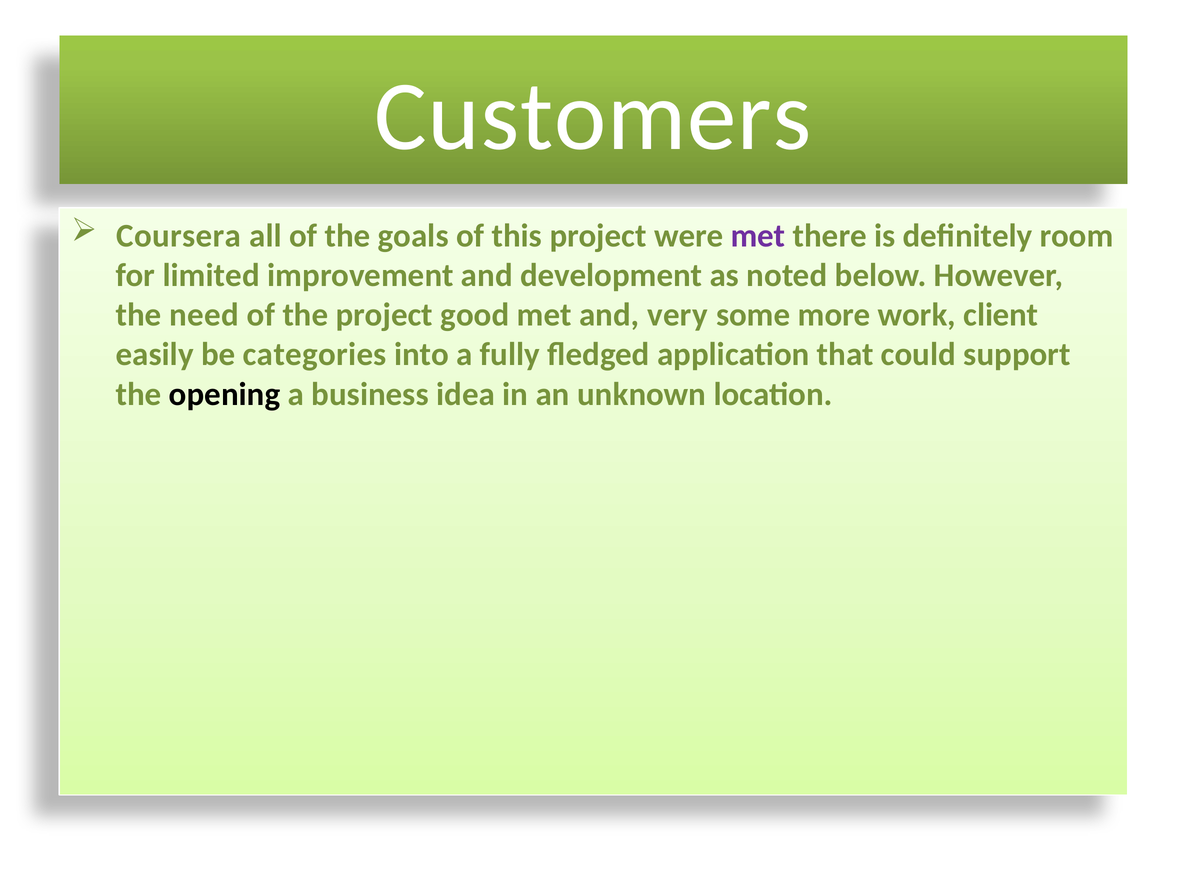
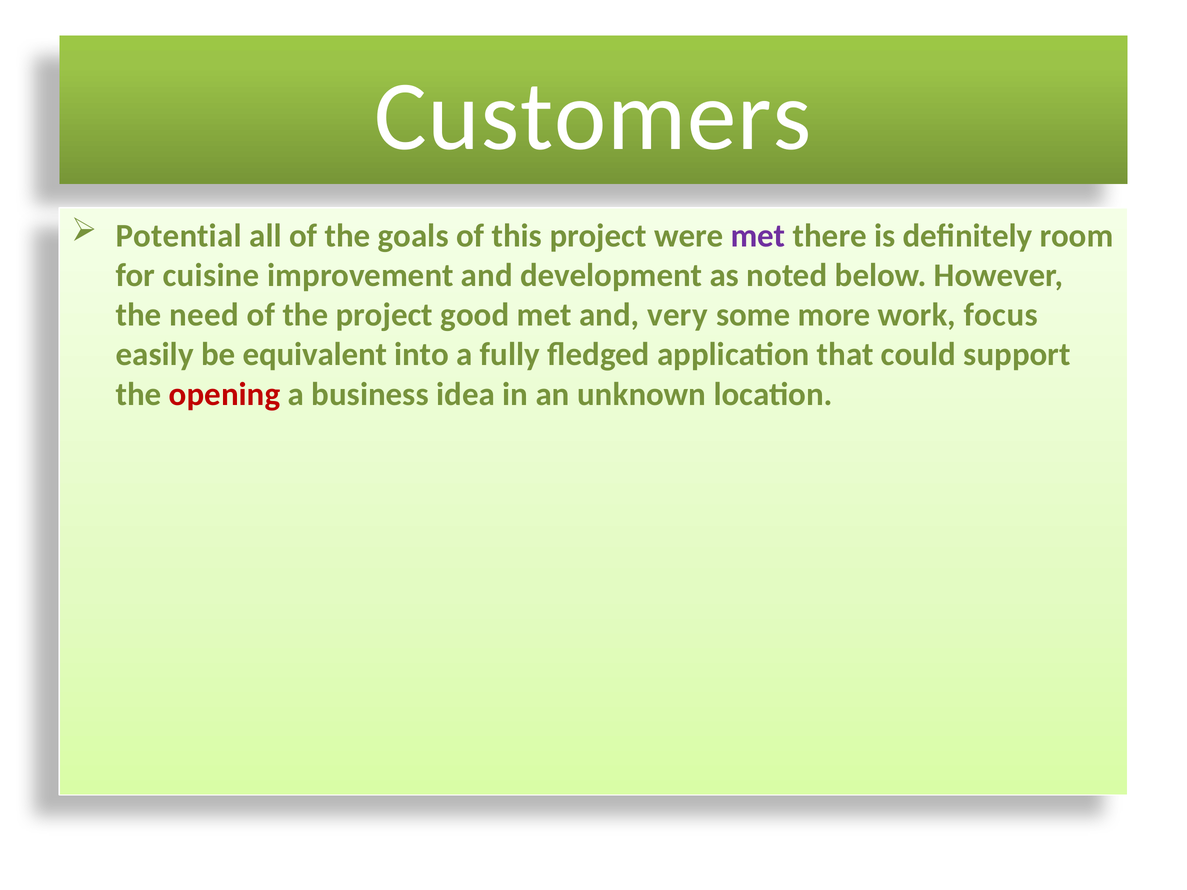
Coursera: Coursera -> Potential (179, 236)
limited: limited -> cuisine (211, 275)
client: client -> focus (1001, 315)
categories: categories -> equivalent (315, 355)
opening colour: black -> red (225, 394)
